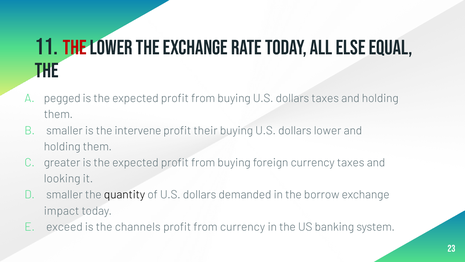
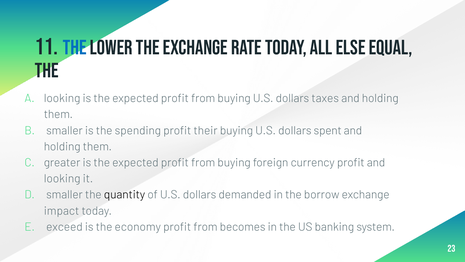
The colour: red -> blue (75, 48)
pegged: pegged -> looking (62, 98)
intervene: intervene -> spending (138, 130)
dollars lower: lower -> spent (328, 130)
currency taxes: taxes -> profit (351, 162)
channels: channels -> economy (138, 227)
from currency: currency -> becomes (243, 227)
